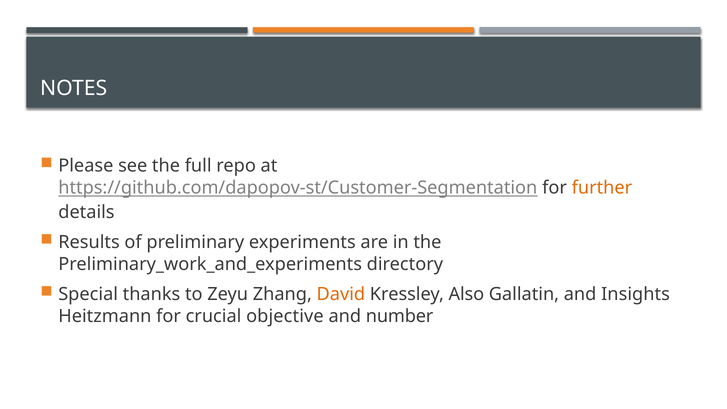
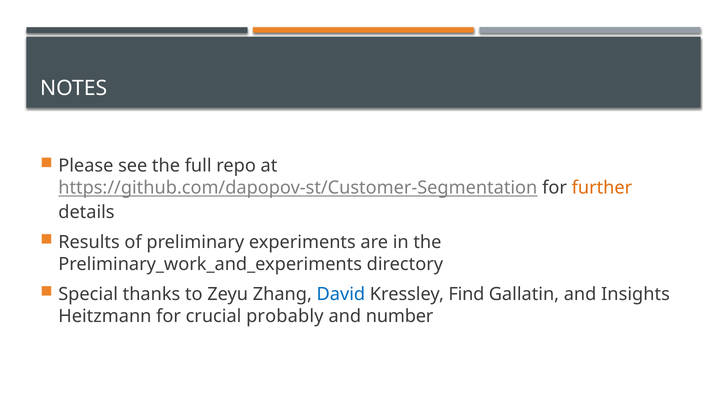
David colour: orange -> blue (341, 294)
Also: Also -> Find (466, 294)
objective: objective -> probably (285, 316)
